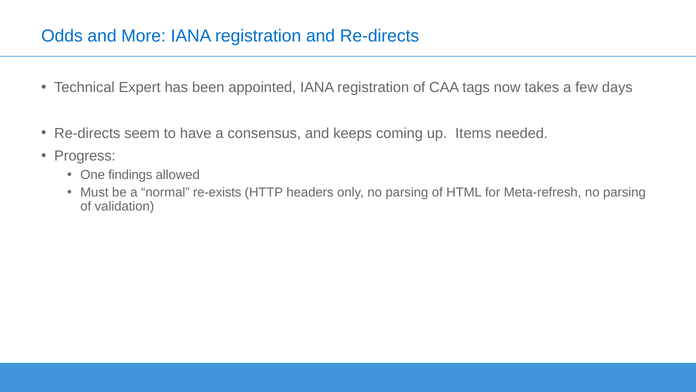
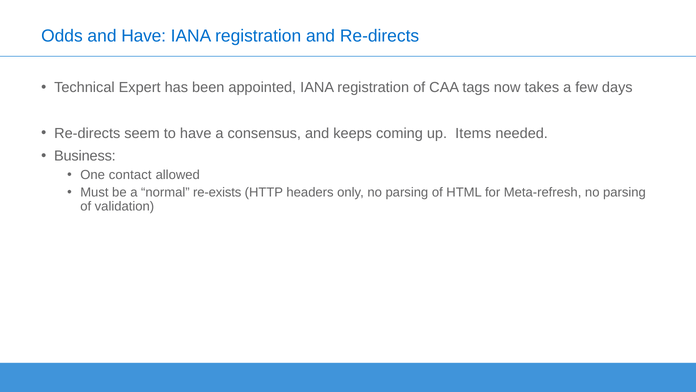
and More: More -> Have (144, 36)
Progress: Progress -> Business (85, 156)
findings: findings -> contact (130, 174)
